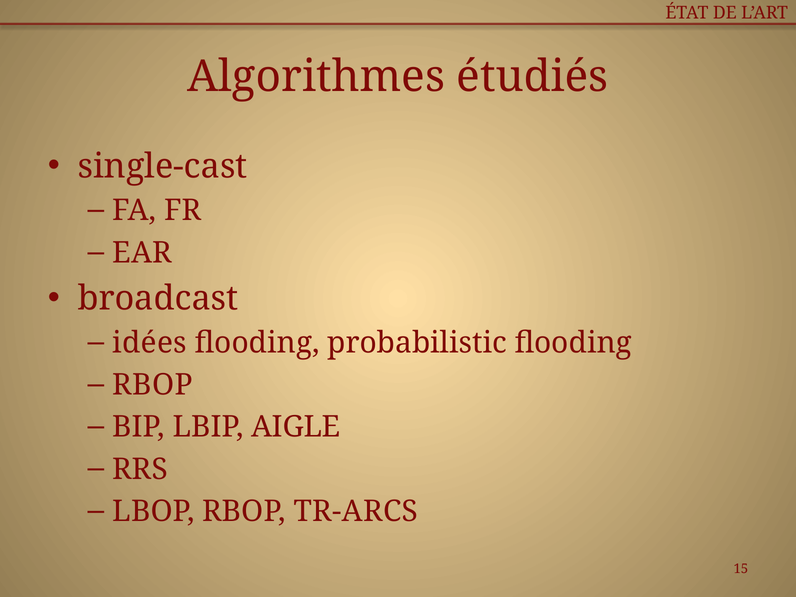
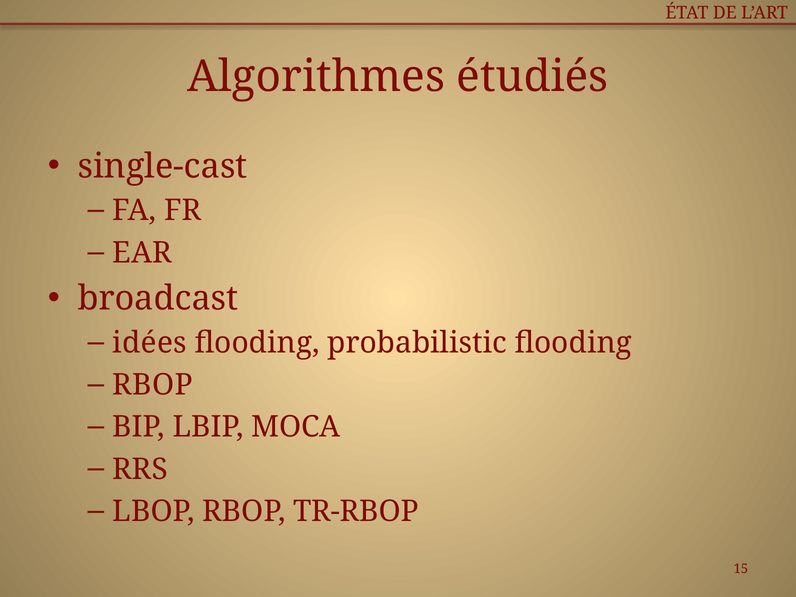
AIGLE: AIGLE -> MOCA (296, 427)
TR-ARCS: TR-ARCS -> TR-RBOP (356, 511)
